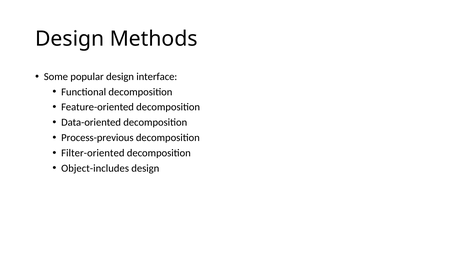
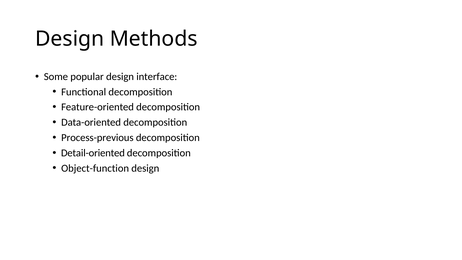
Filter-oriented: Filter-oriented -> Detail-oriented (93, 153)
Object-includes: Object-includes -> Object-function (95, 168)
